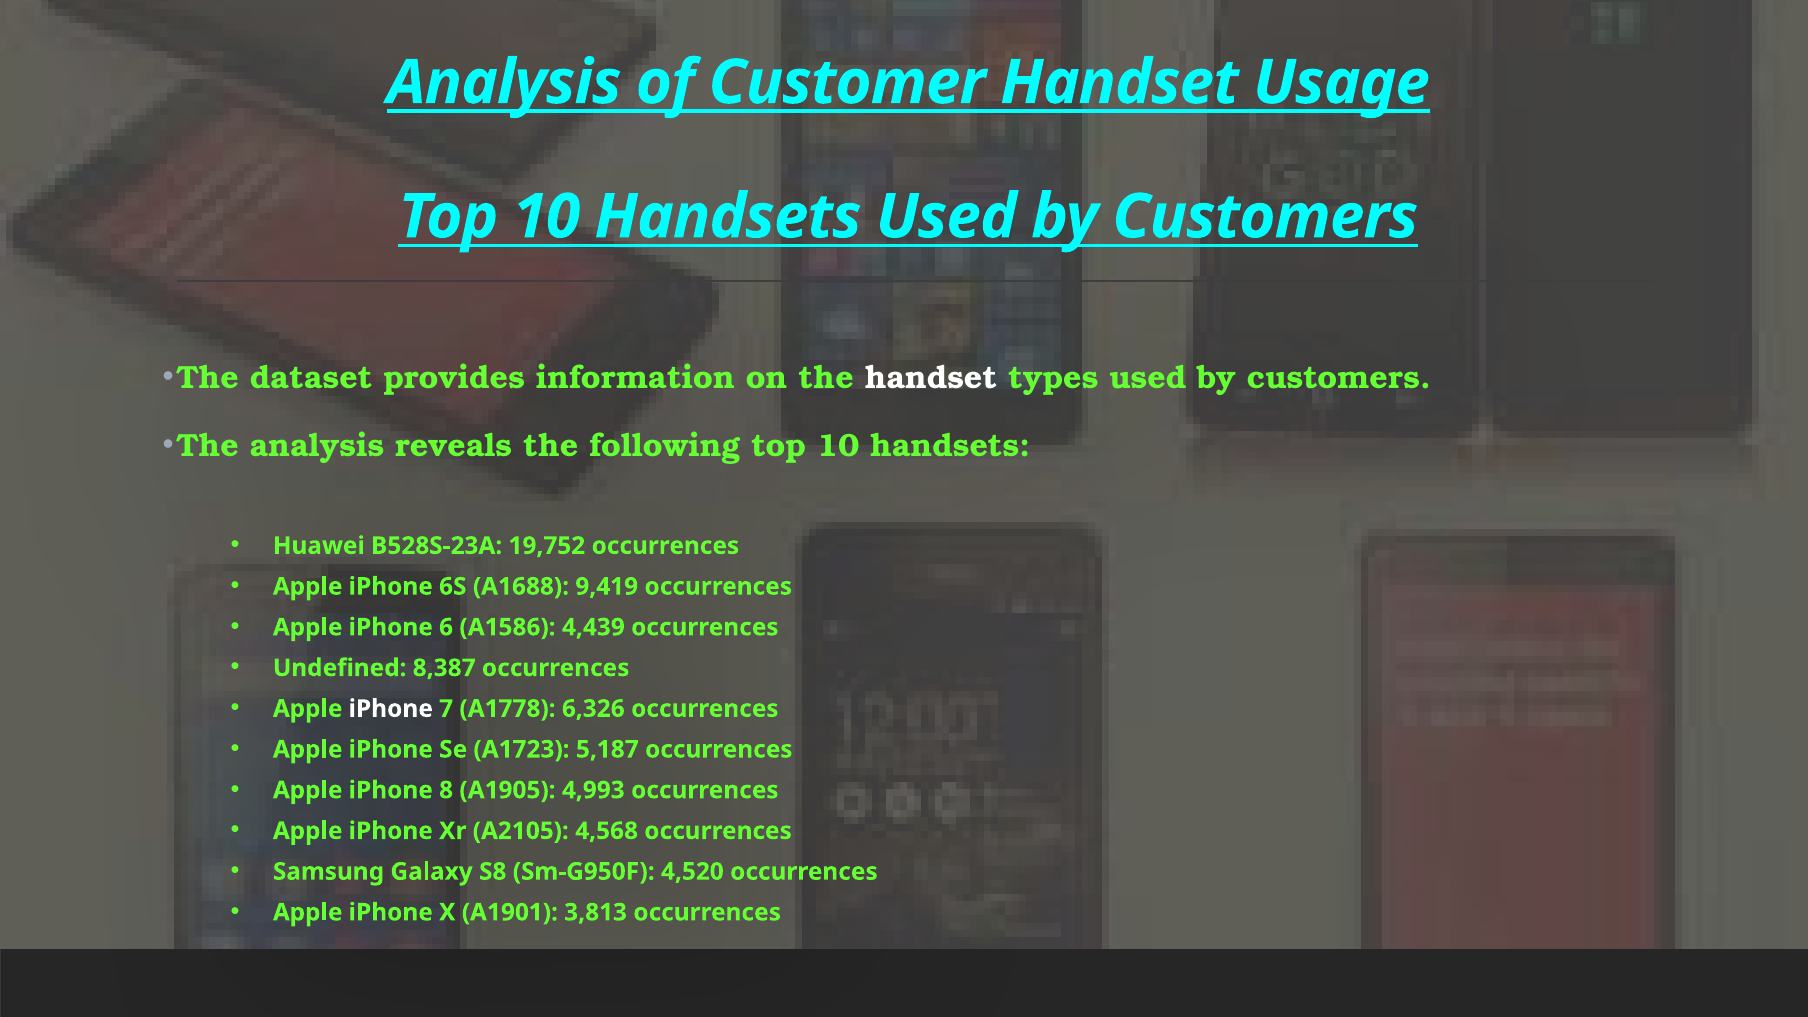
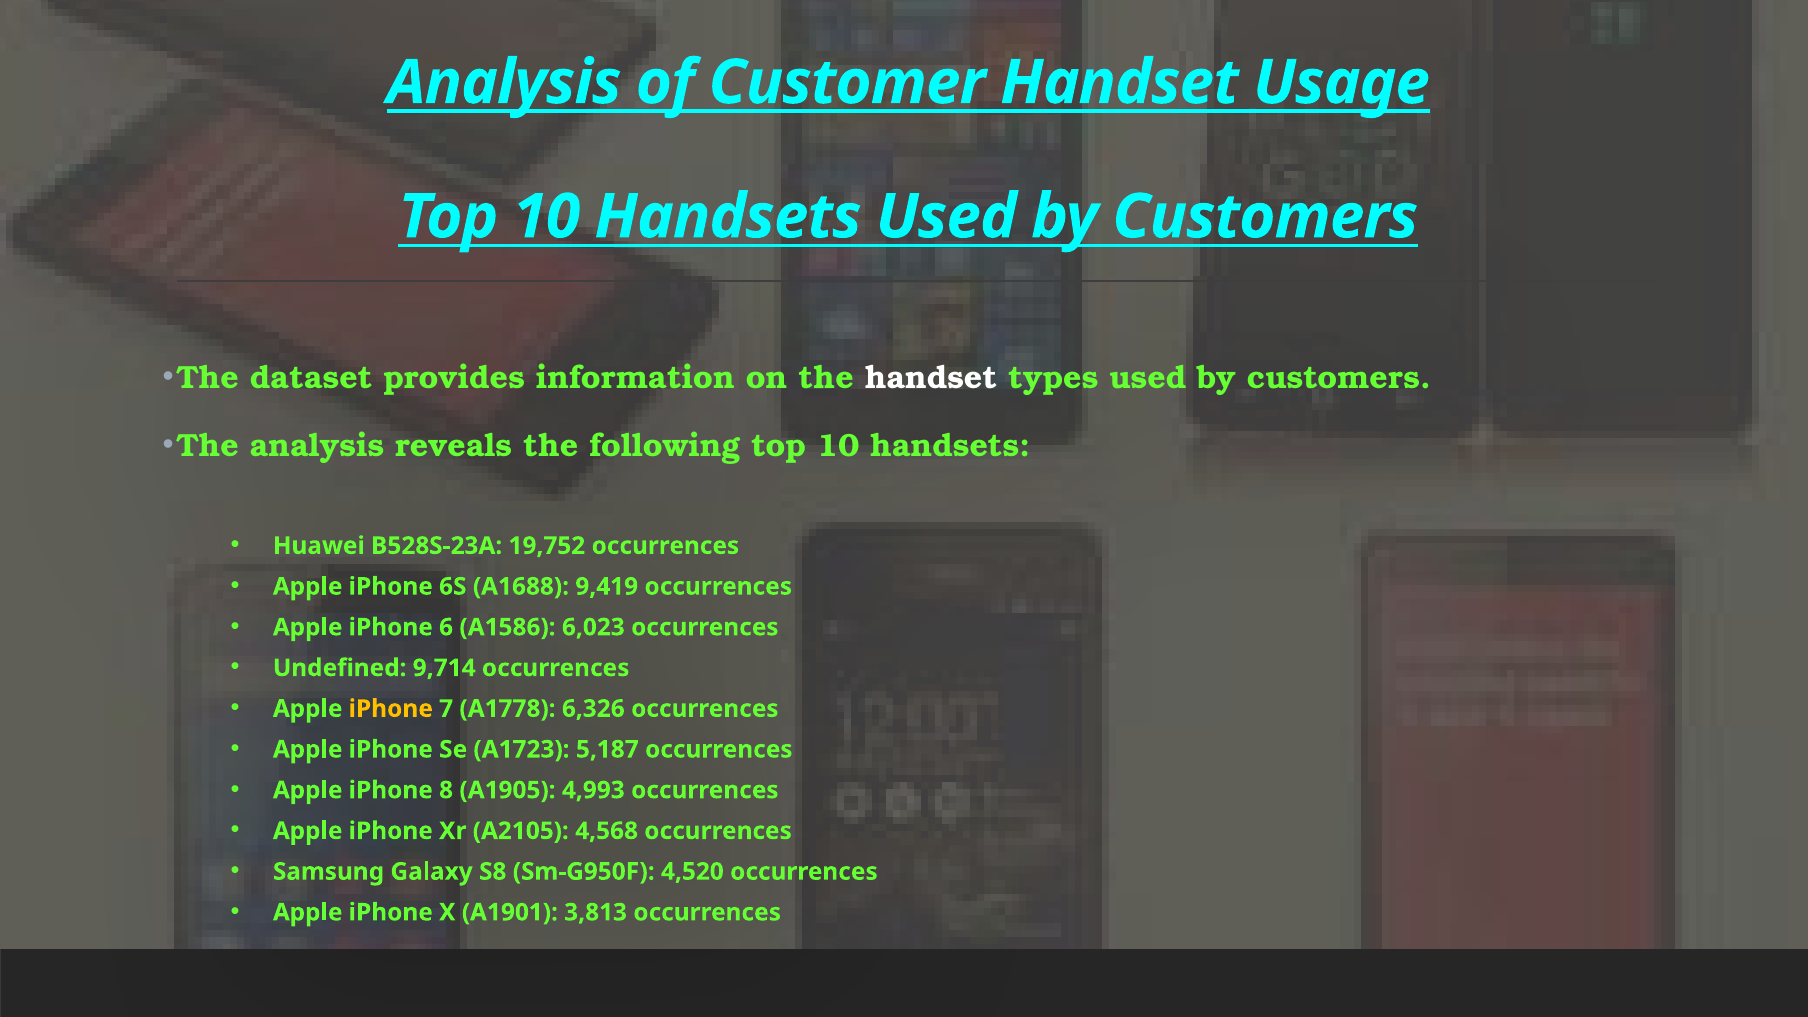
4,439: 4,439 -> 6,023 (593, 627)
8,387: 8,387 -> 9,714 (444, 668)
iPhone colour: white -> yellow (391, 709)
